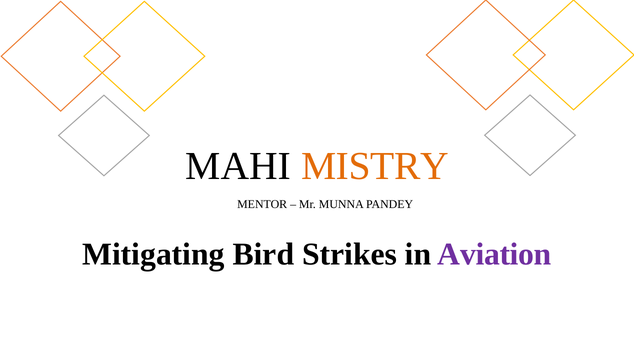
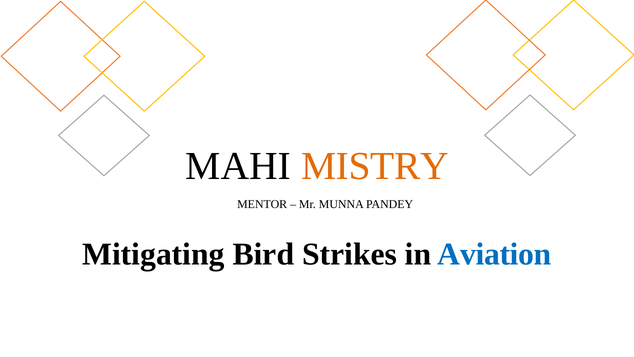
Aviation colour: purple -> blue (495, 254)
